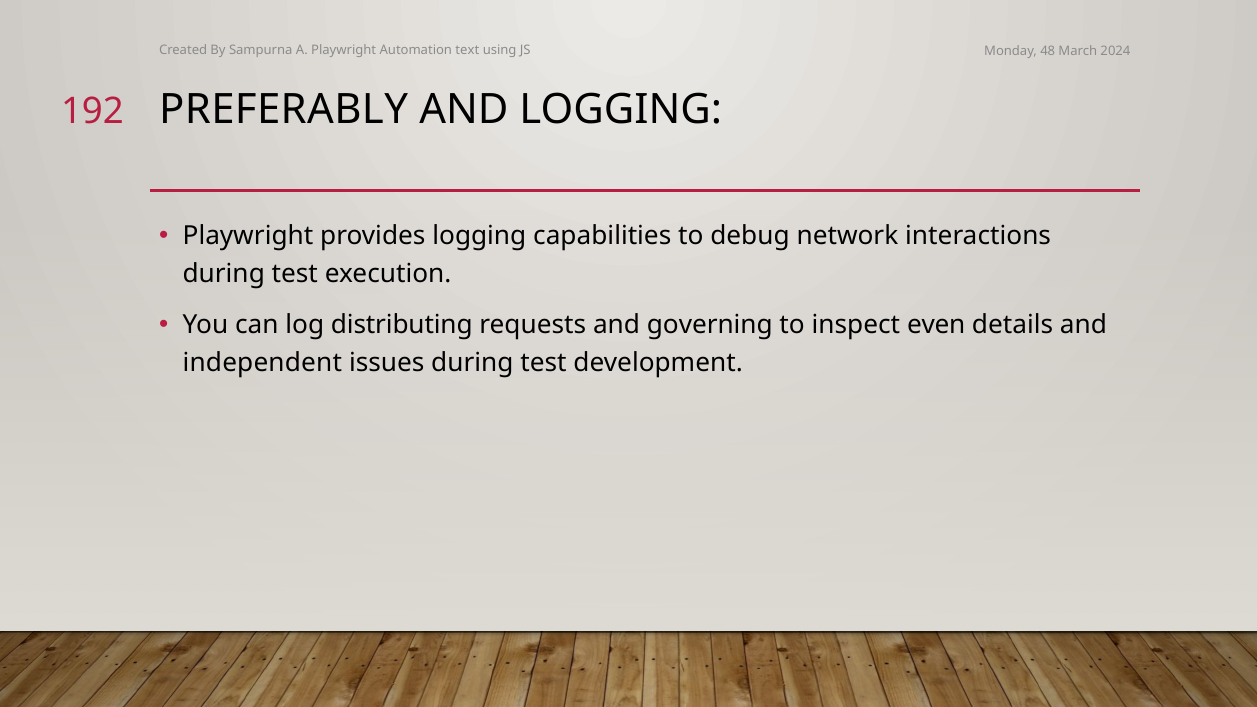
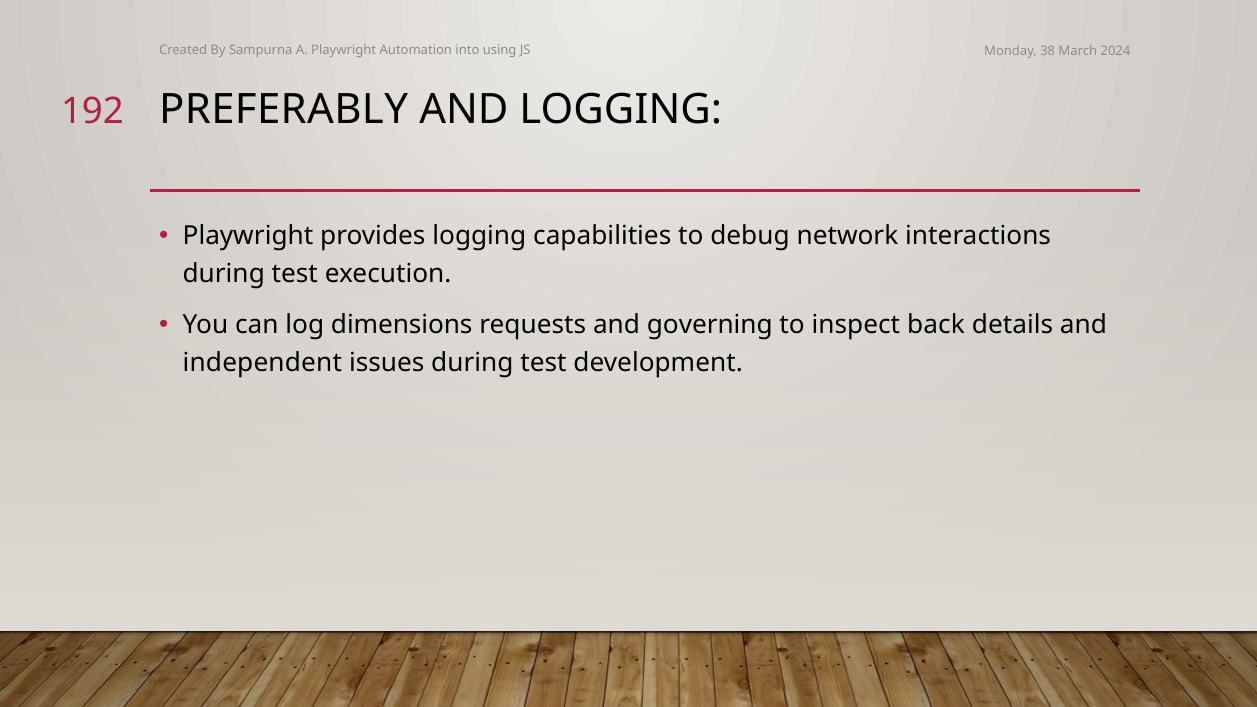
text: text -> into (467, 50)
48: 48 -> 38 (1048, 51)
distributing: distributing -> dimensions (402, 325)
even: even -> back (936, 325)
